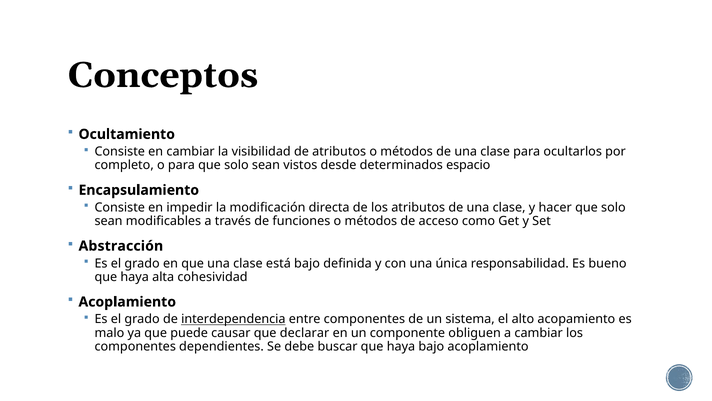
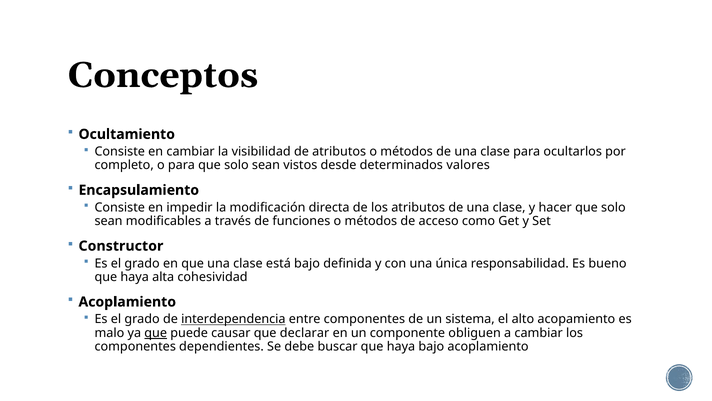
espacio: espacio -> valores (468, 165)
Abstracción: Abstracción -> Constructor (121, 246)
que underline: none -> present (156, 333)
